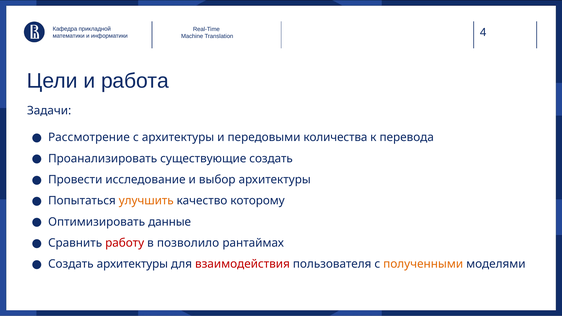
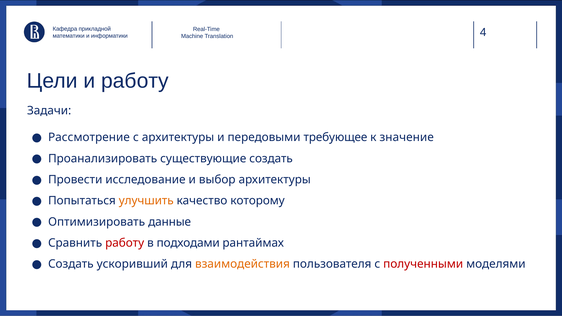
и работа: работа -> работу (135, 81)
количества: количества -> требующее (335, 138)
перевода: перевода -> значение (407, 138)
позволило: позволило -> подходами (188, 243)
Создать архитектуры: архитектуры -> ускоривший (132, 264)
взаимодействия colour: red -> orange (242, 264)
полученными colour: orange -> red (423, 264)
